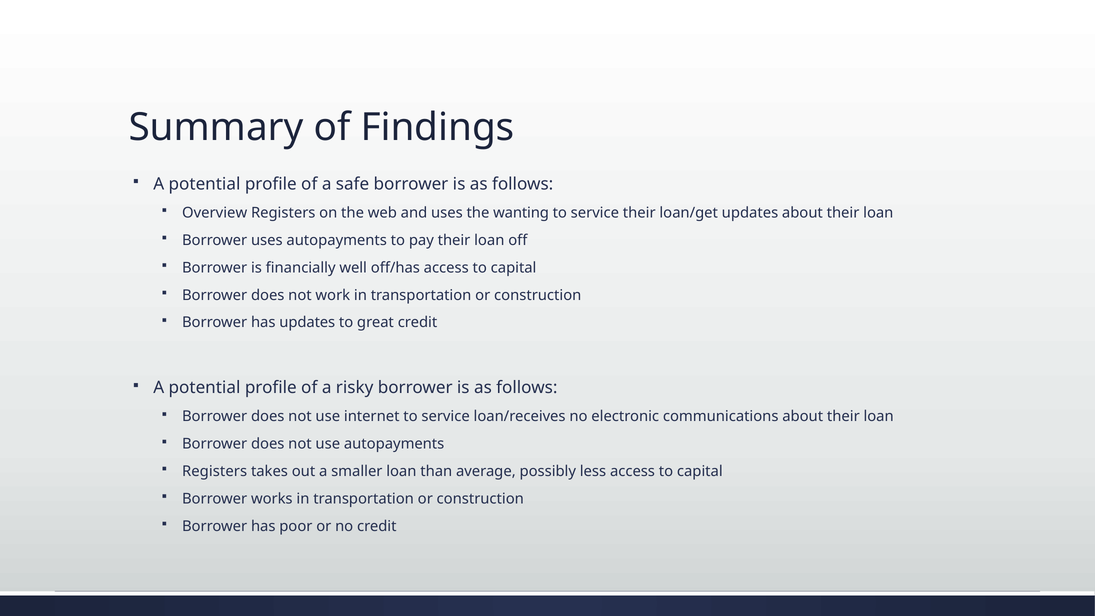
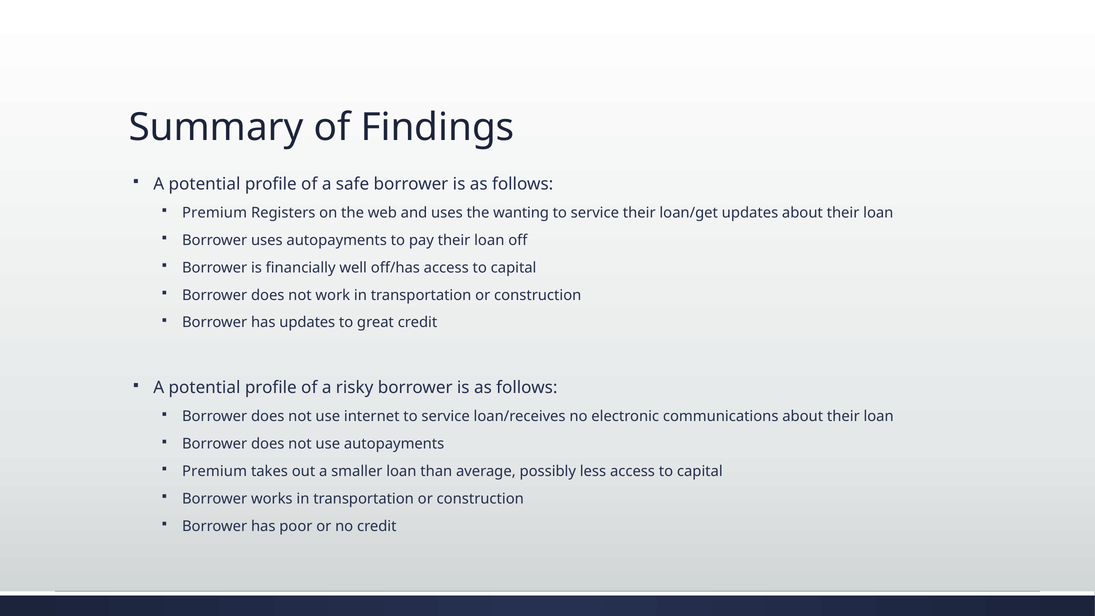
Overview: Overview -> Premium (215, 213)
Registers: Registers -> Premium (215, 471)
